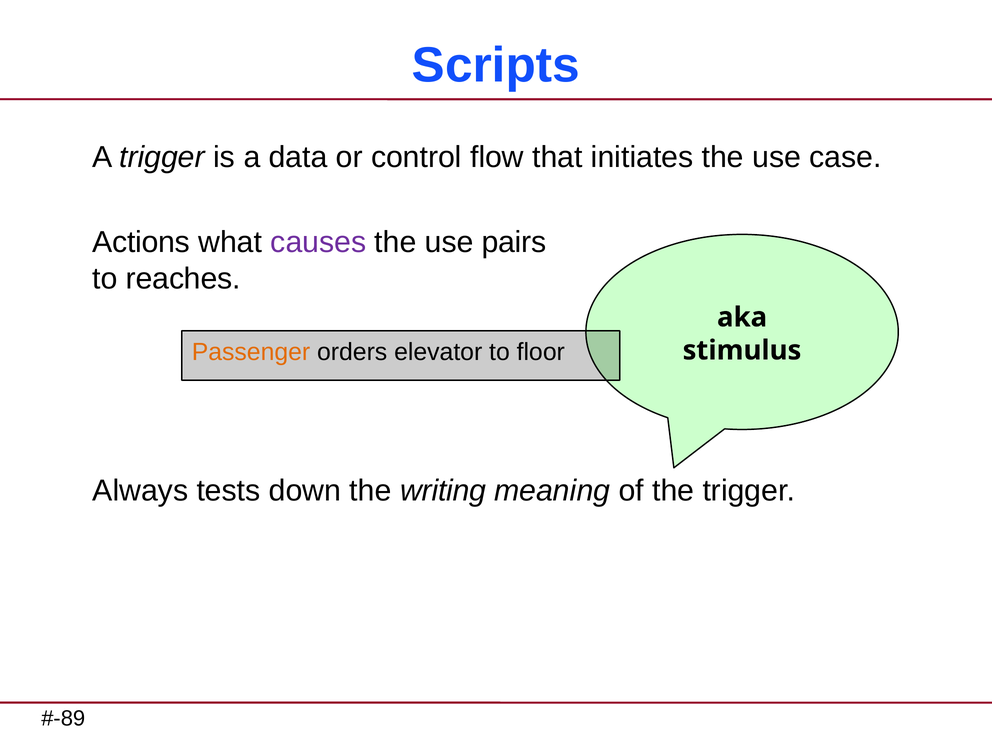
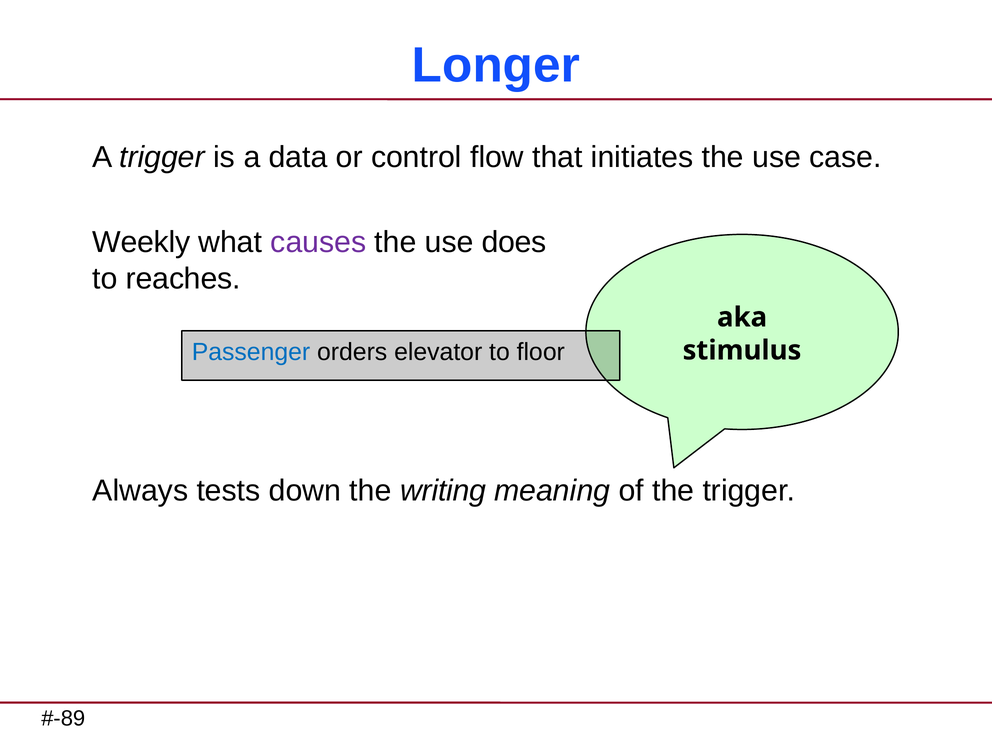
Scripts: Scripts -> Longer (496, 65)
Actions: Actions -> Weekly (141, 242)
pairs: pairs -> does (514, 242)
Passenger colour: orange -> blue (251, 352)
